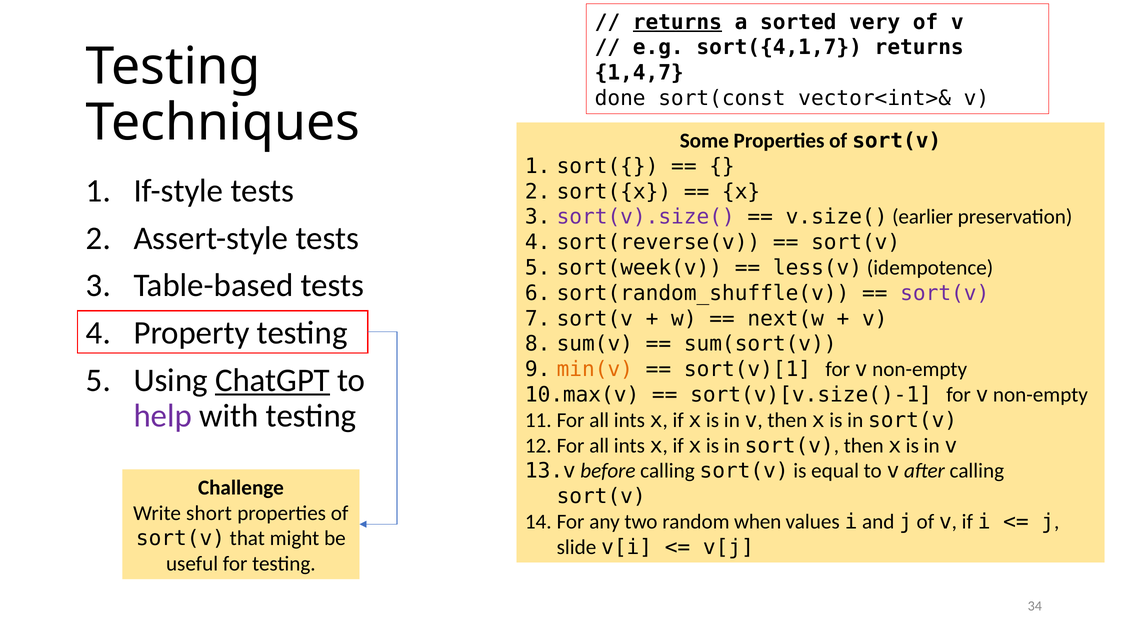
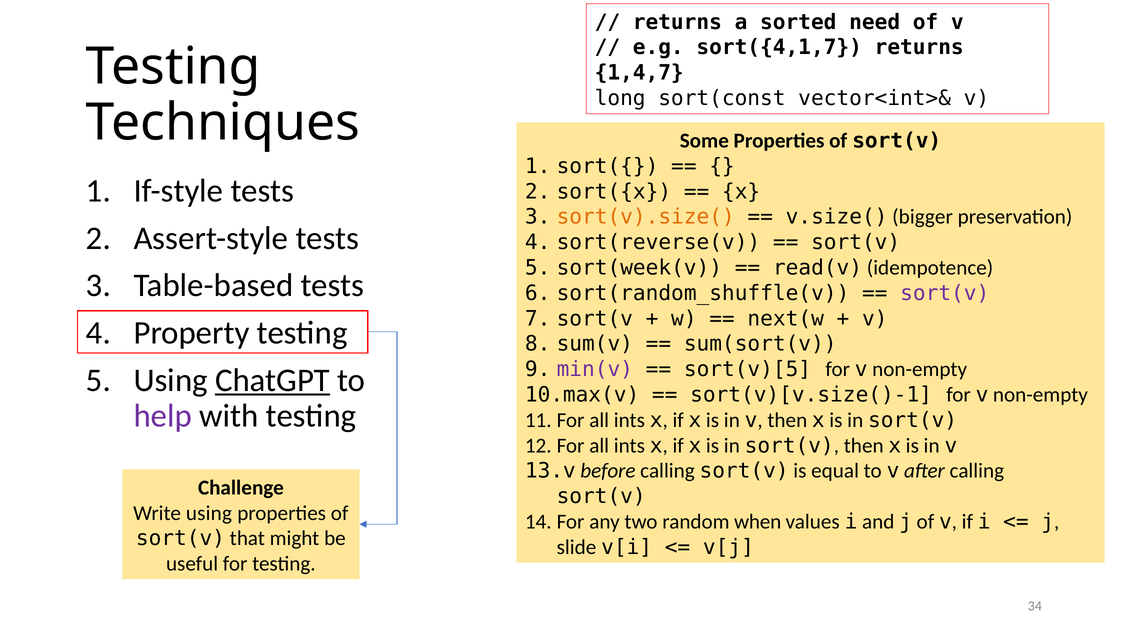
returns underline: present -> none (677, 22)
very: very -> need (875, 22)
done: done -> long (620, 98)
sort(v).size( colour: purple -> orange (646, 217)
earlier: earlier -> bigger (923, 217)
less(v: less(v -> read(v (818, 268)
min(v colour: orange -> purple (595, 369)
sort(v)[1: sort(v)[1 -> sort(v)[5 (747, 369)
Write short: short -> using (209, 513)
